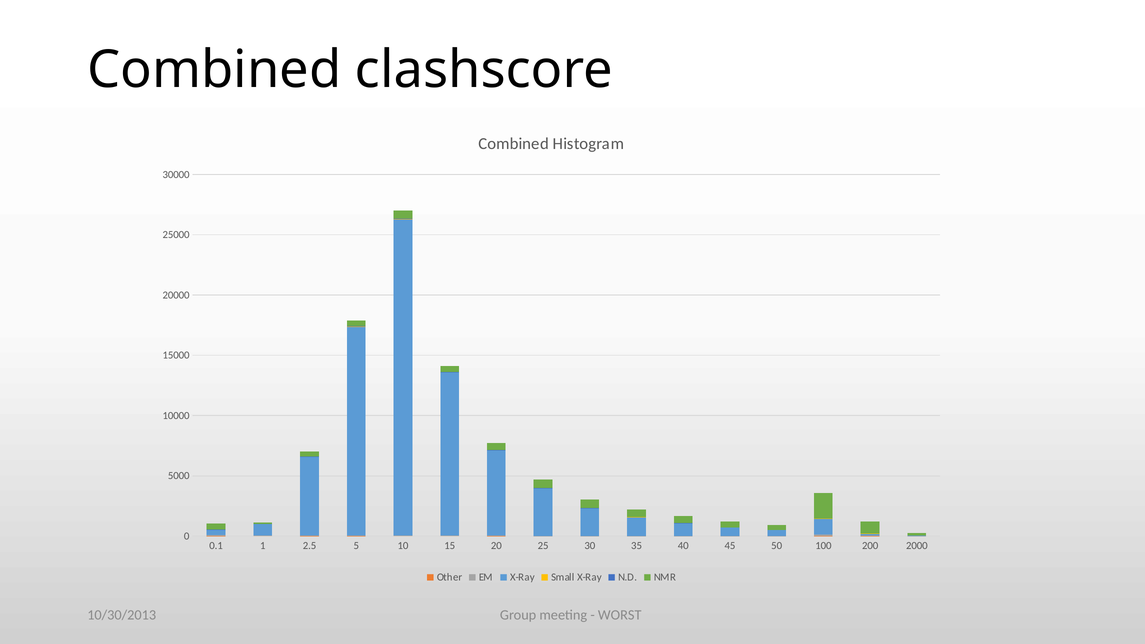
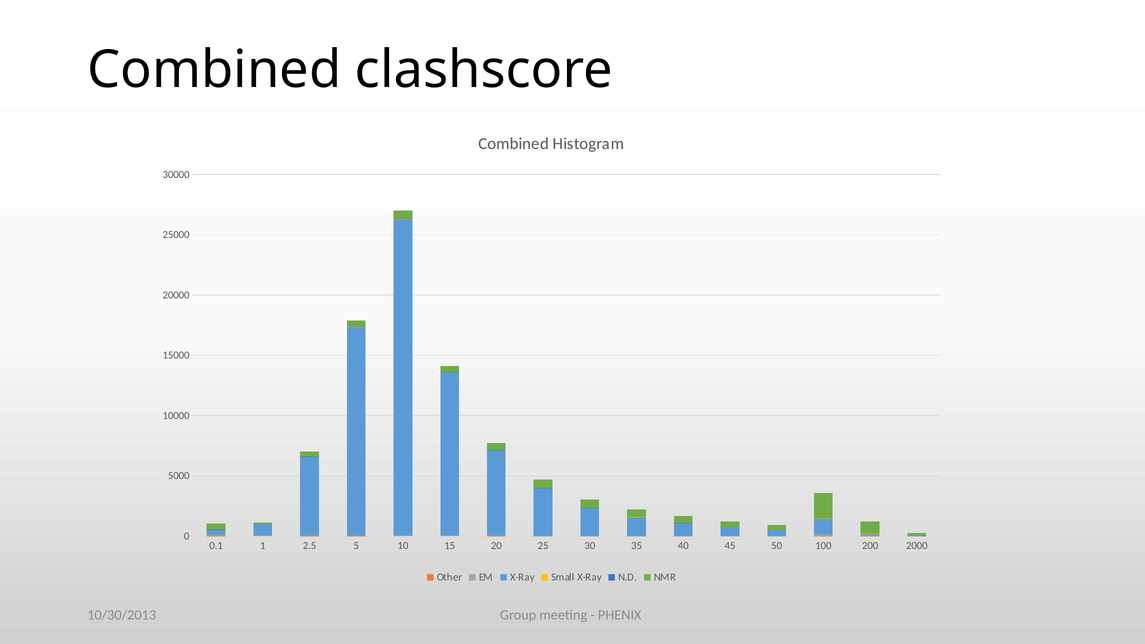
WORST: WORST -> PHENIX (620, 615)
